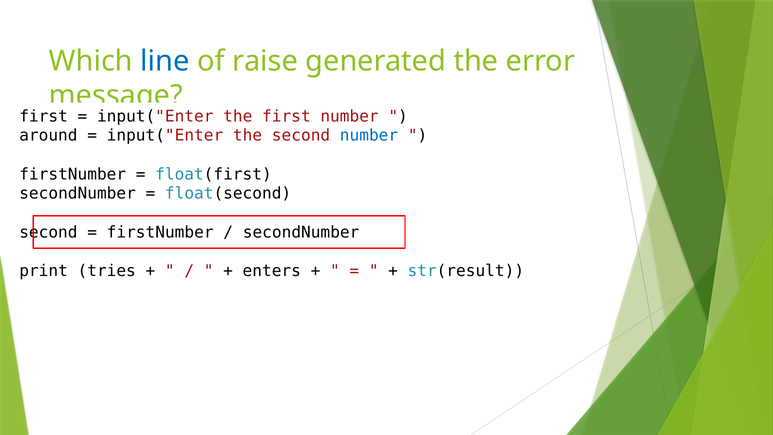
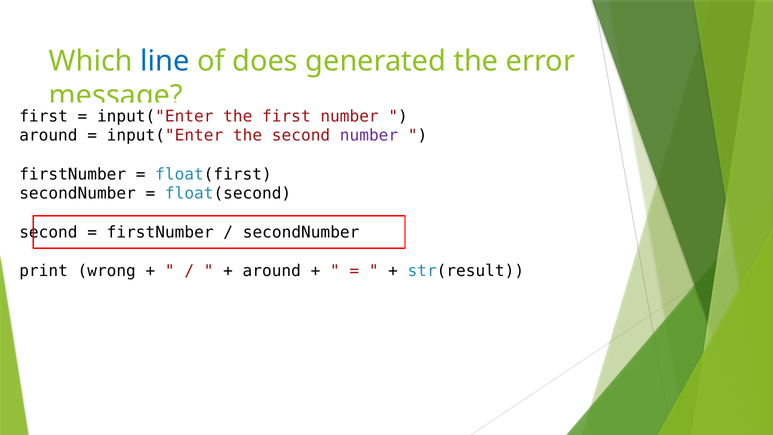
raise: raise -> does (265, 61)
number colour: blue -> purple (369, 136)
tries: tries -> wrong (107, 271)
enters: enters -> around (272, 271)
